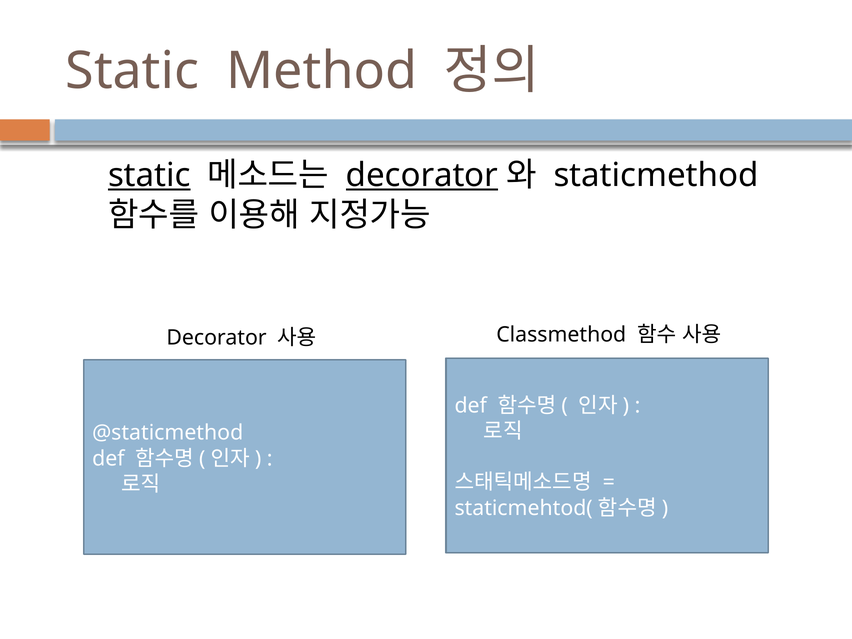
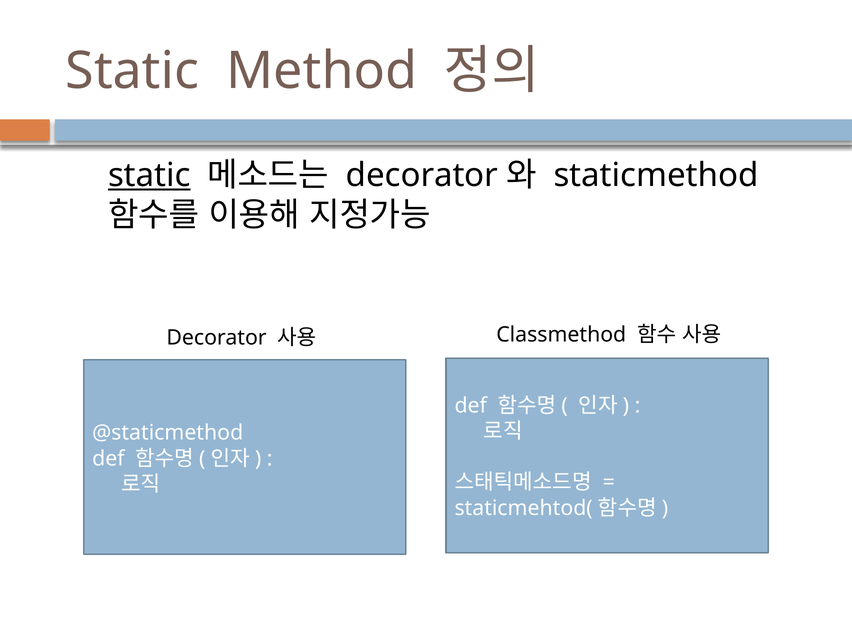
decorator underline: present -> none (422, 175)
